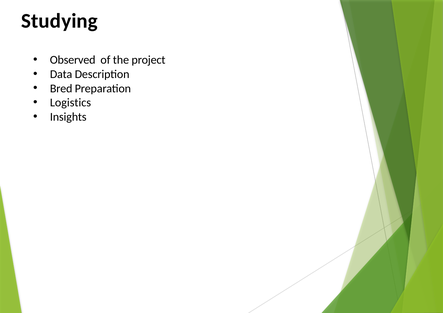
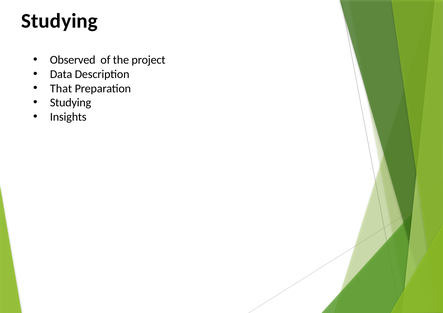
Bred: Bred -> That (61, 88)
Logistics: Logistics -> Studying (71, 103)
